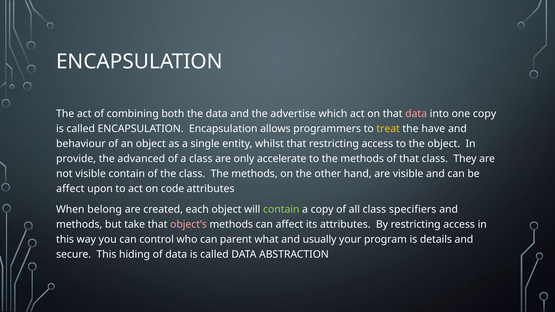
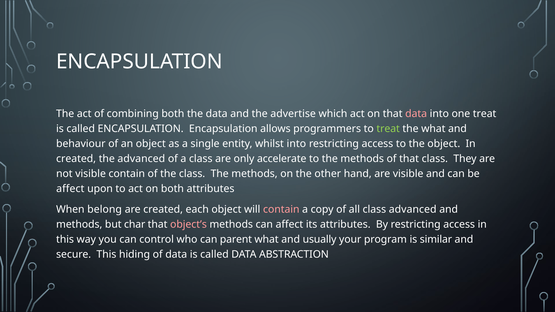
one copy: copy -> treat (485, 114)
treat colour: yellow -> light green (388, 129)
the have: have -> what (433, 129)
whilst that: that -> into (296, 144)
provide: provide -> created (76, 159)
on code: code -> both (172, 189)
contain colour: light green -> pink (281, 210)
class specifiers: specifiers -> advanced (413, 210)
take: take -> char (135, 225)
details: details -> similar (436, 240)
